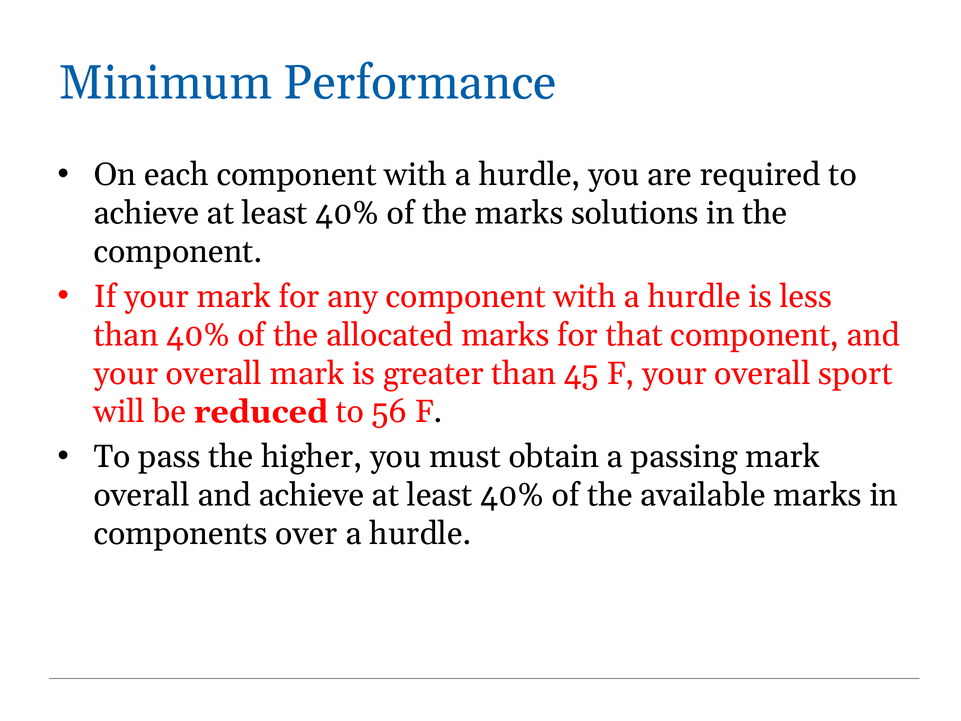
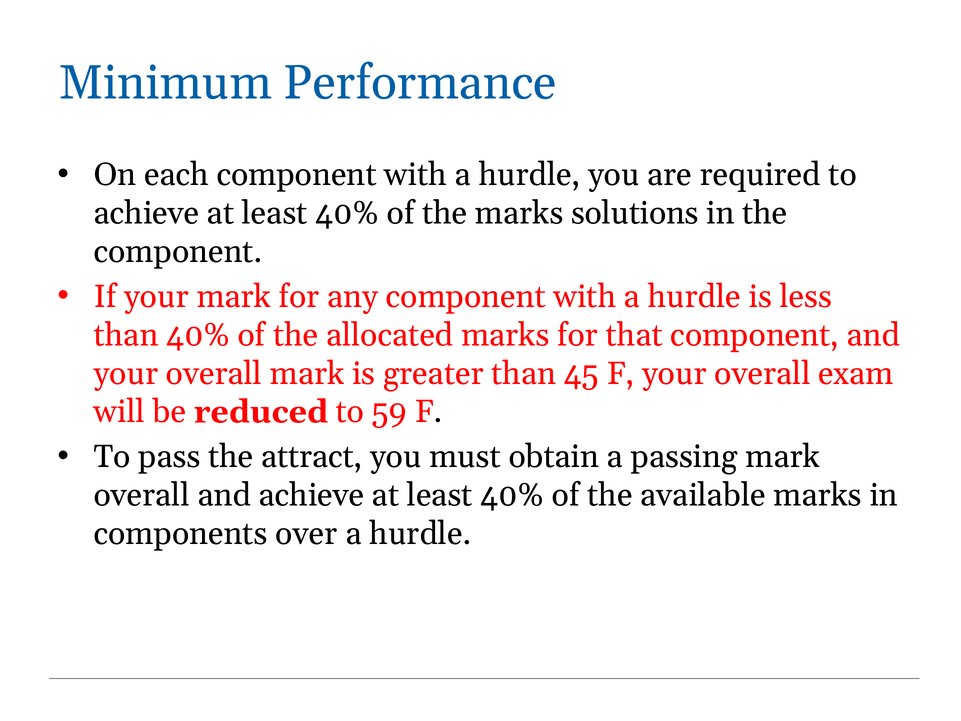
sport: sport -> exam (856, 373)
56: 56 -> 59 (389, 412)
higher: higher -> attract (312, 457)
